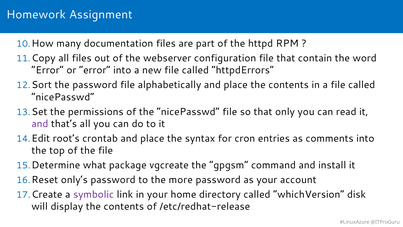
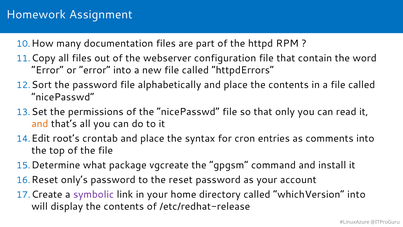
and colour: purple -> orange (40, 124)
more: more -> reset (181, 180)
whichVersion disk: disk -> into (356, 194)
